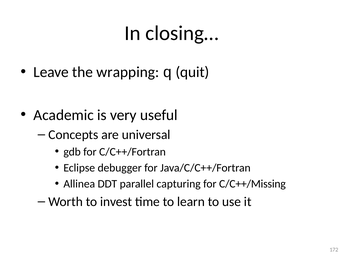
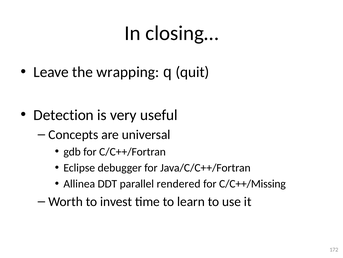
Academic: Academic -> Detection (64, 115)
capturing: capturing -> rendered (179, 183)
